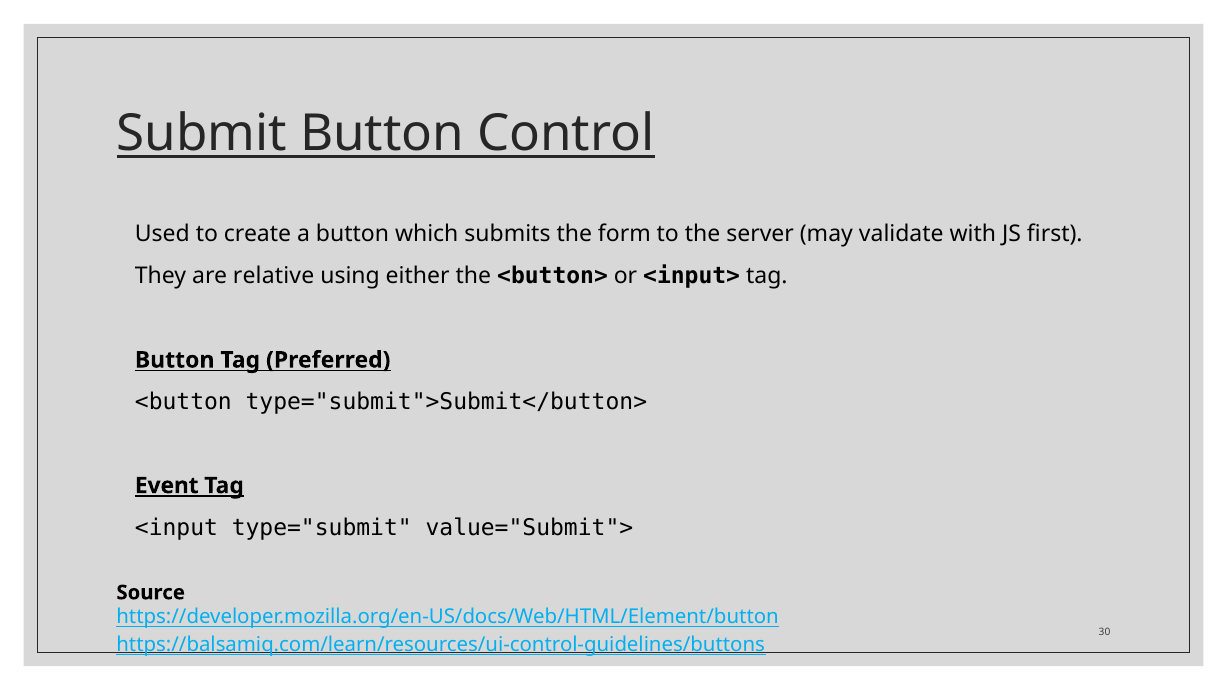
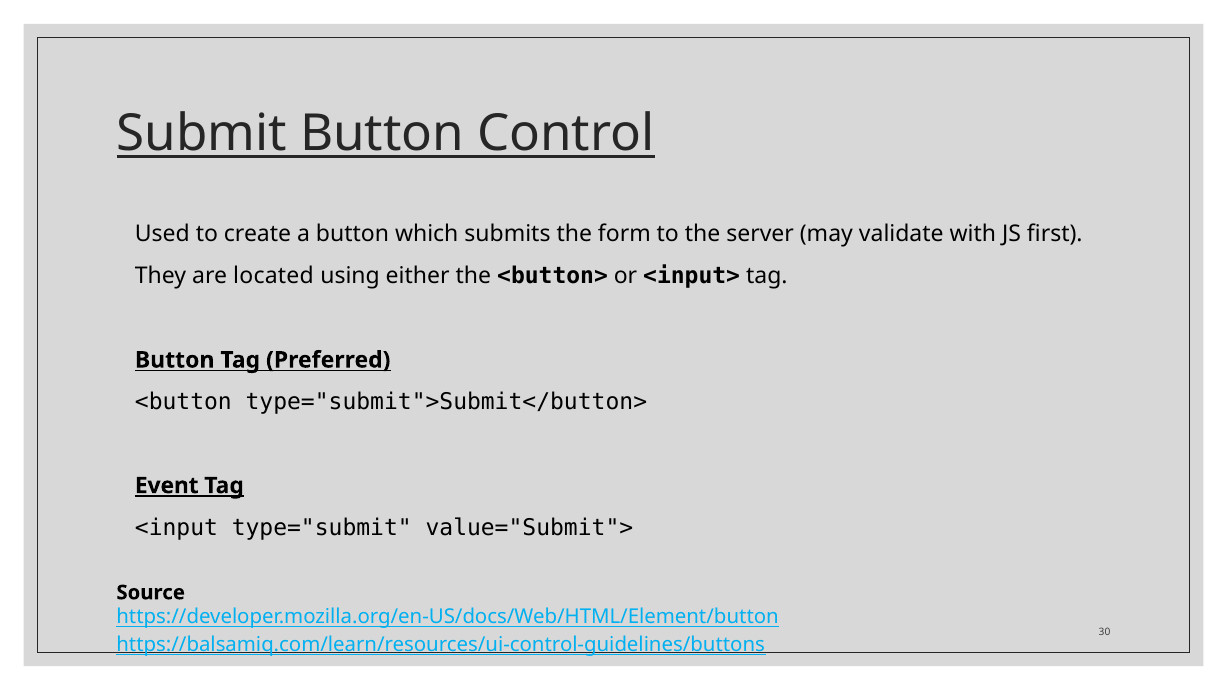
relative: relative -> located (274, 276)
